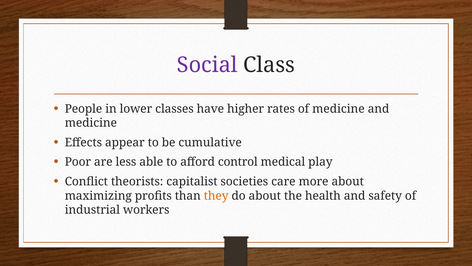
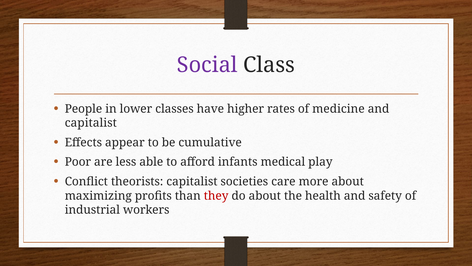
medicine: medicine -> capitalist (91, 123)
control: control -> infants (238, 162)
they colour: orange -> red (216, 195)
